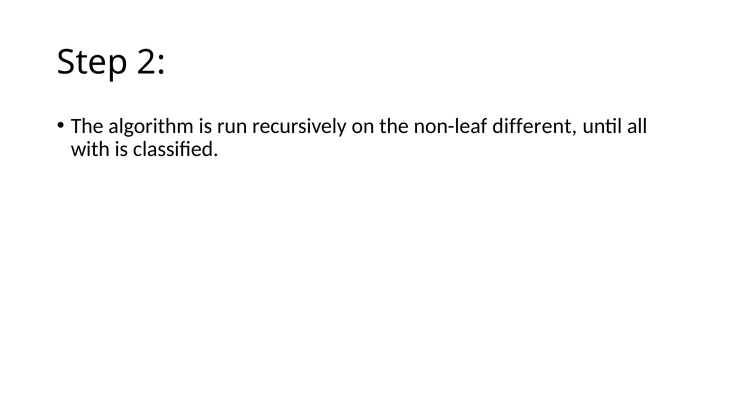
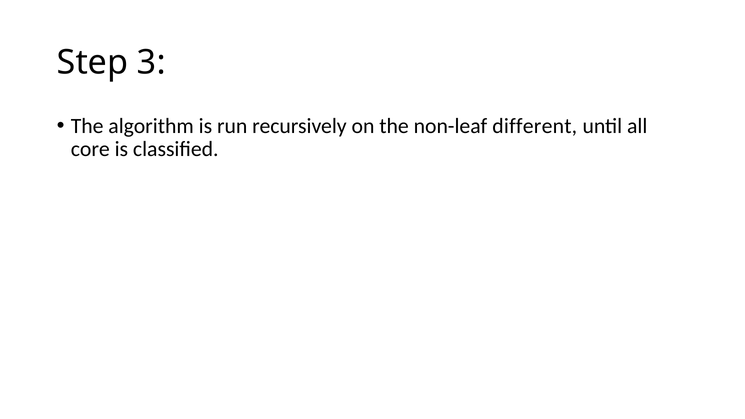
2: 2 -> 3 (151, 63)
with: with -> core (90, 149)
